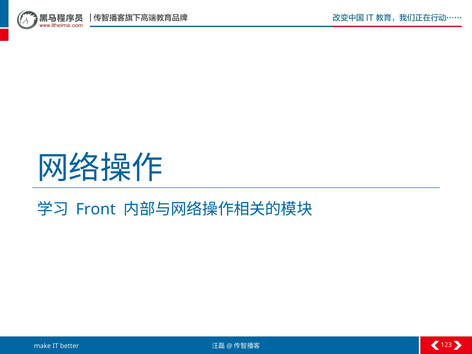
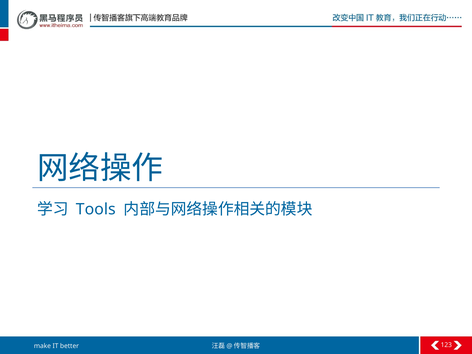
Front: Front -> Tools (96, 209)
